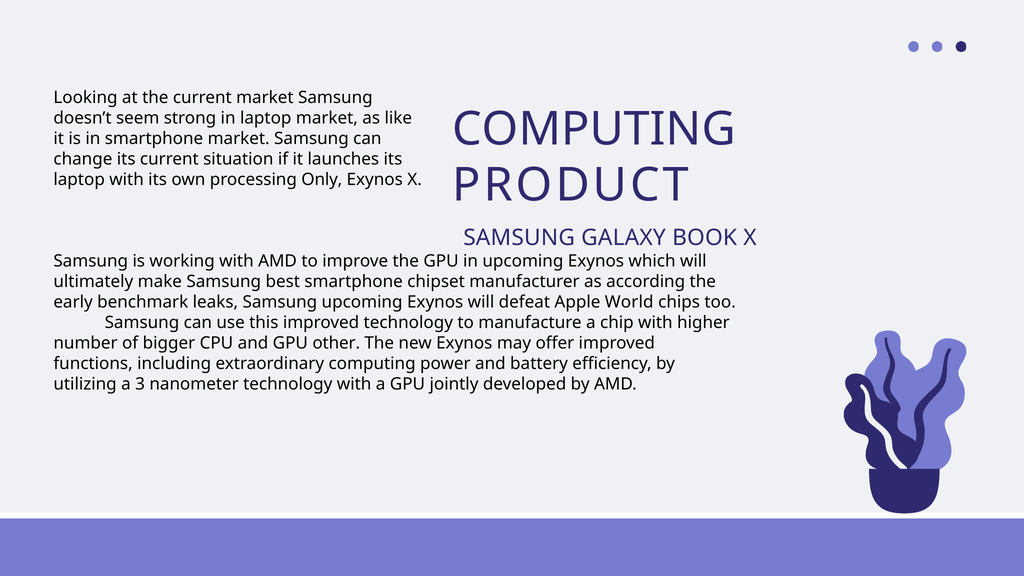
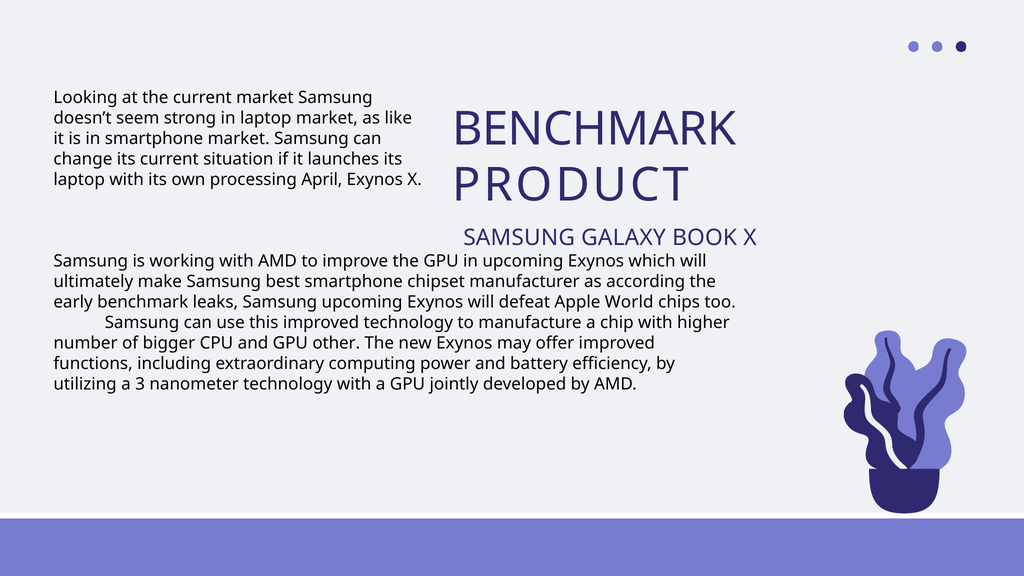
COMPUTING: COMPUTING -> BENCHMARK (594, 129)
Only: Only -> April (322, 180)
